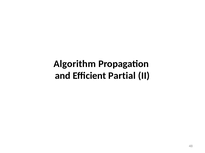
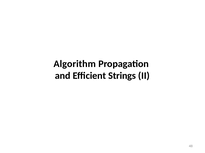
Partial: Partial -> Strings (122, 76)
